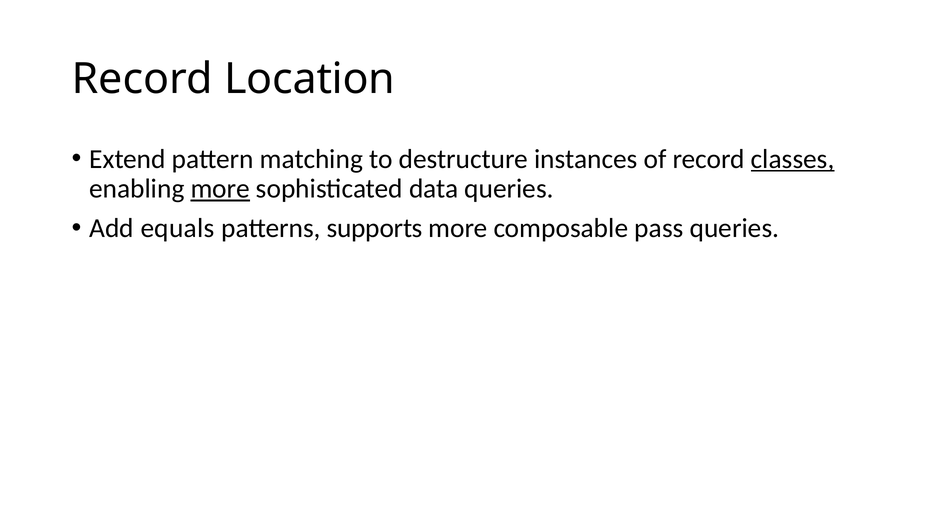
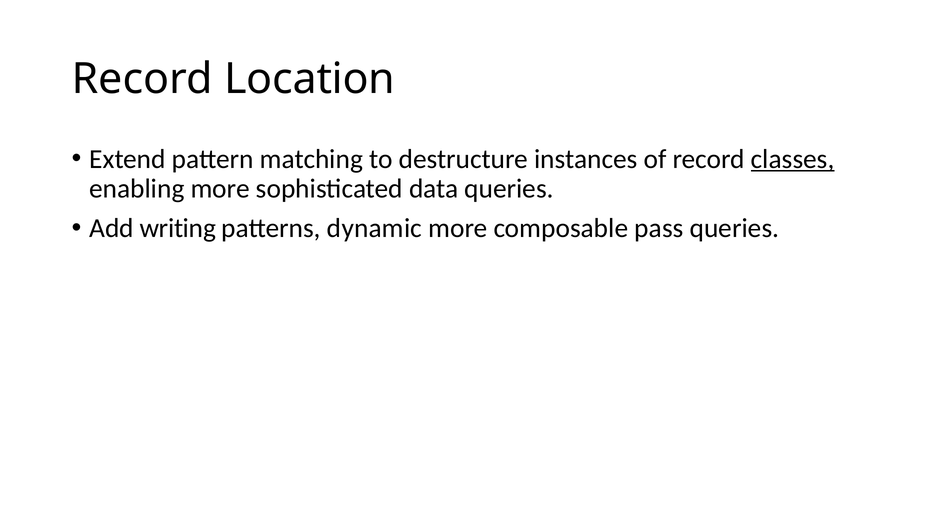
more underline: present -> none (220, 189)
equals: equals -> writing (178, 228)
supports: supports -> dynamic (374, 228)
